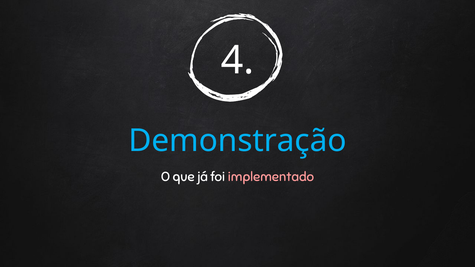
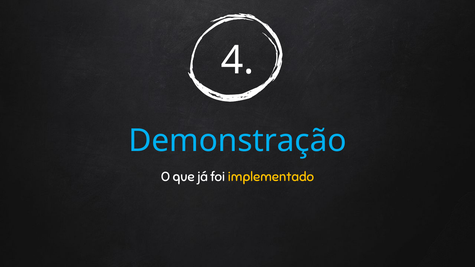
implementado colour: pink -> yellow (271, 177)
